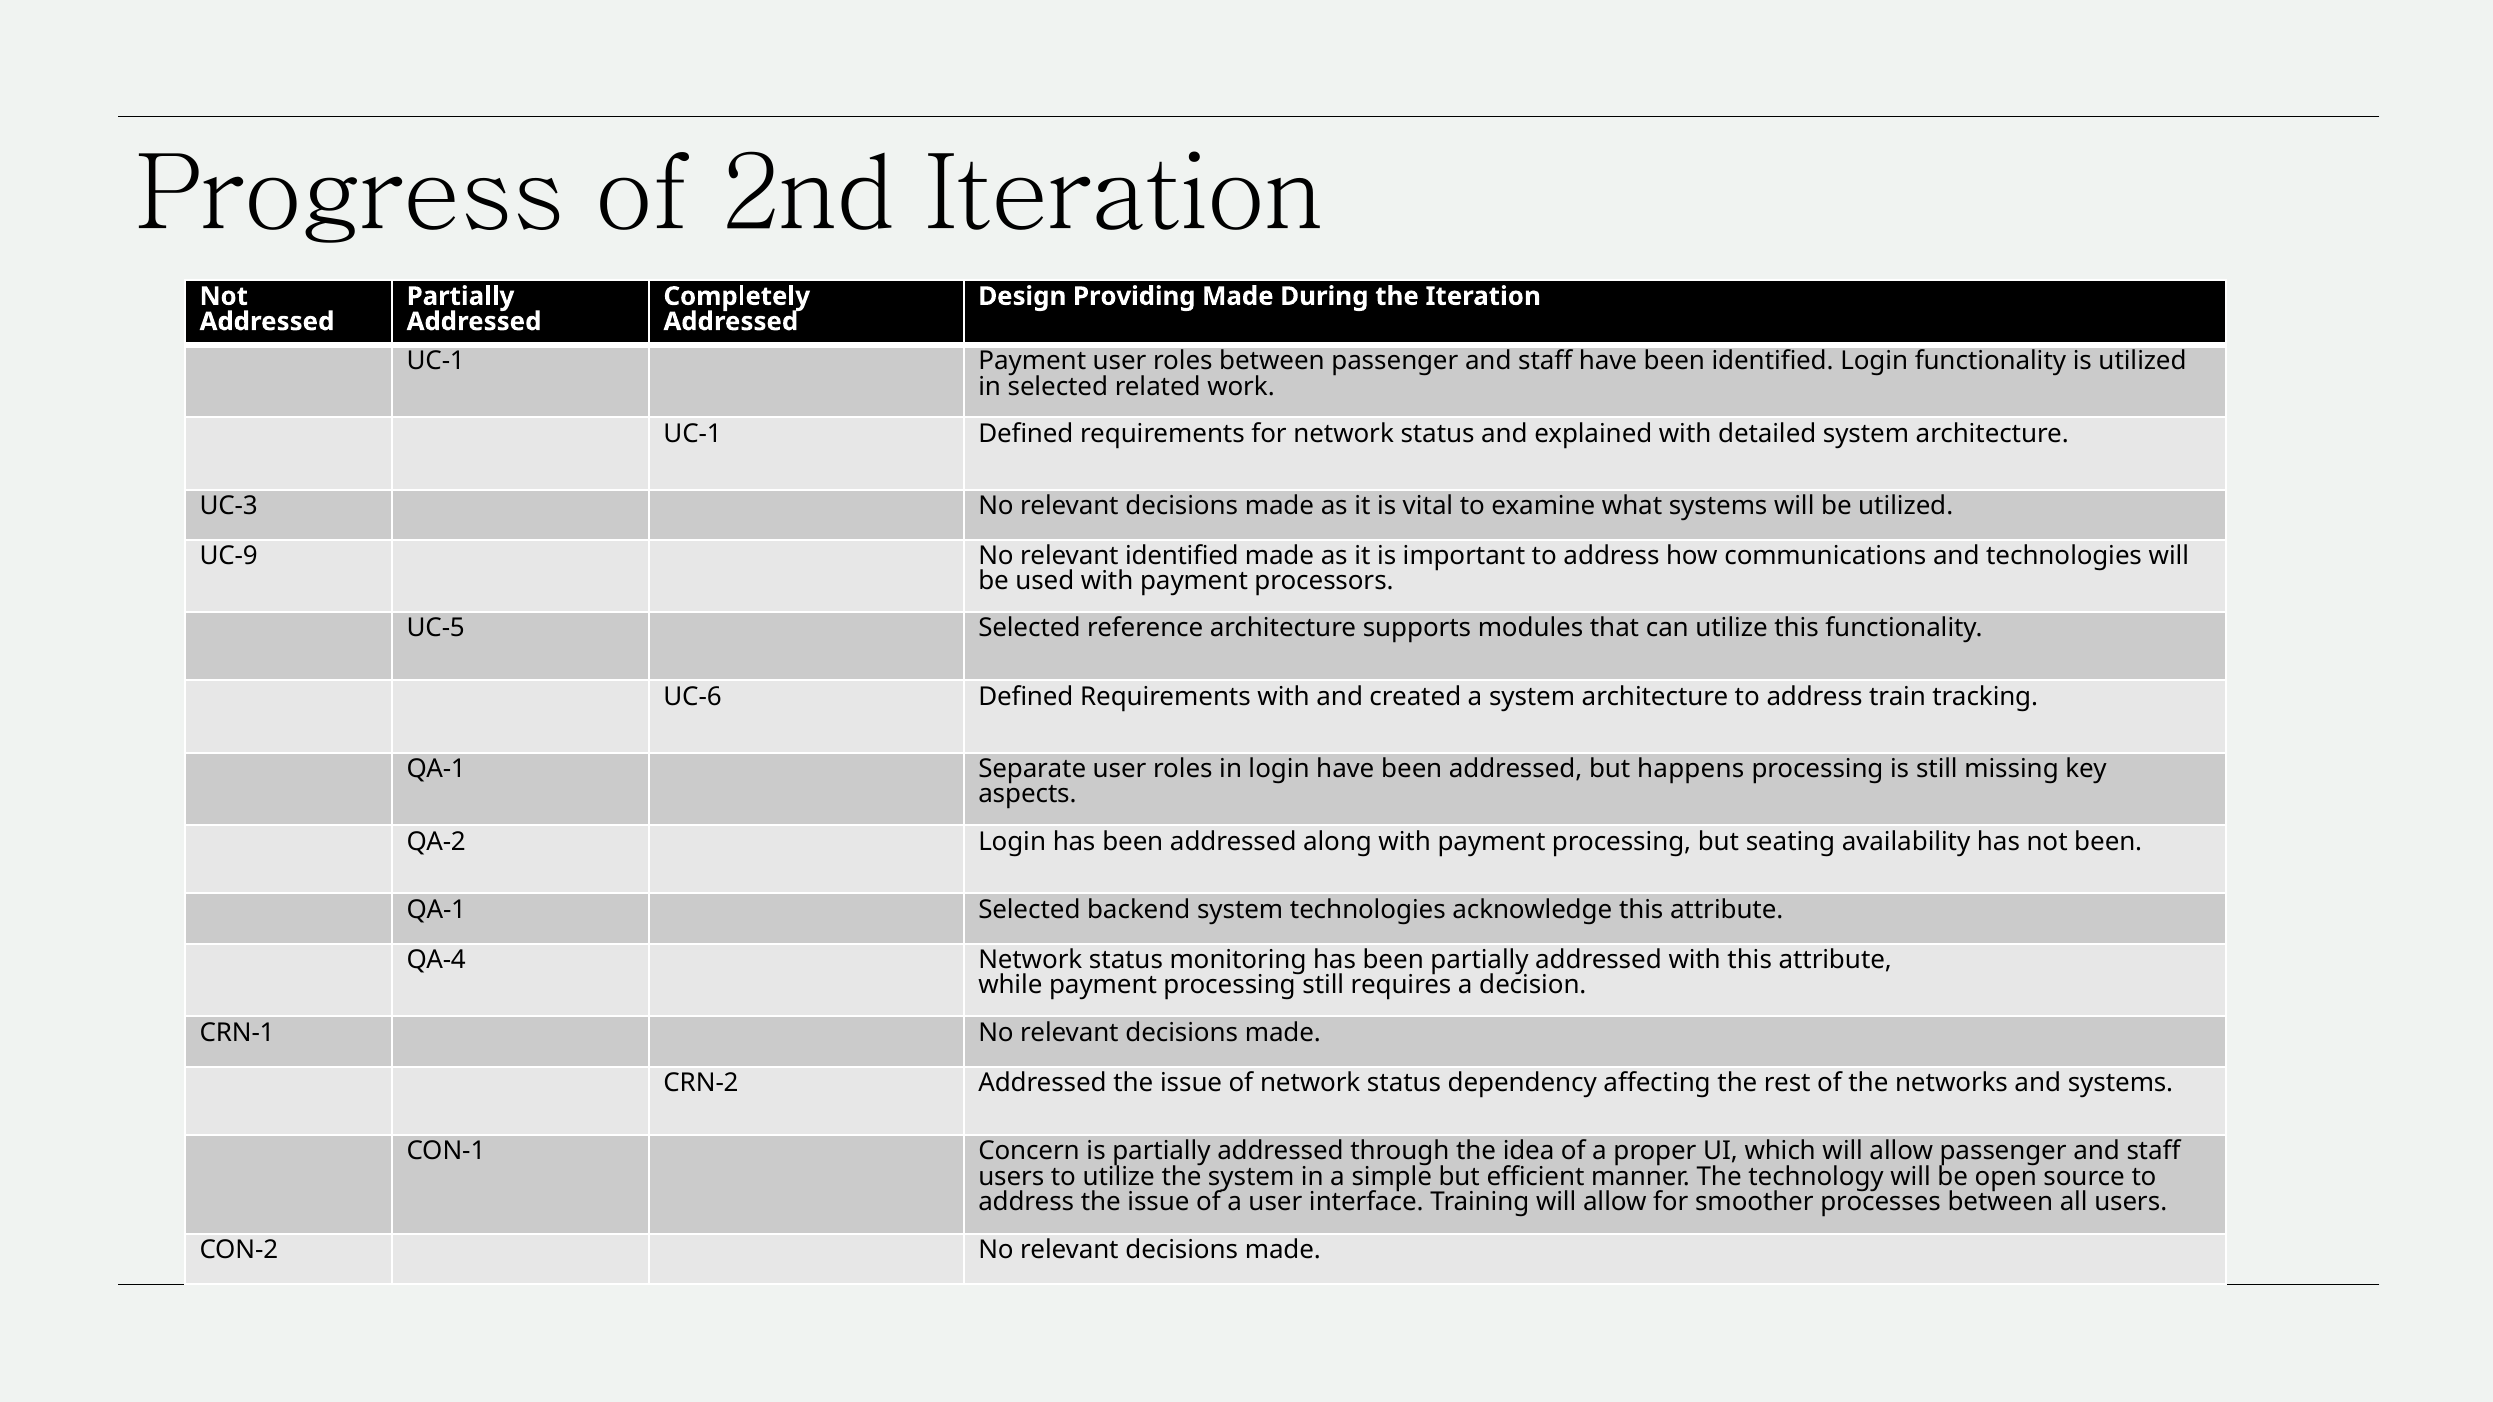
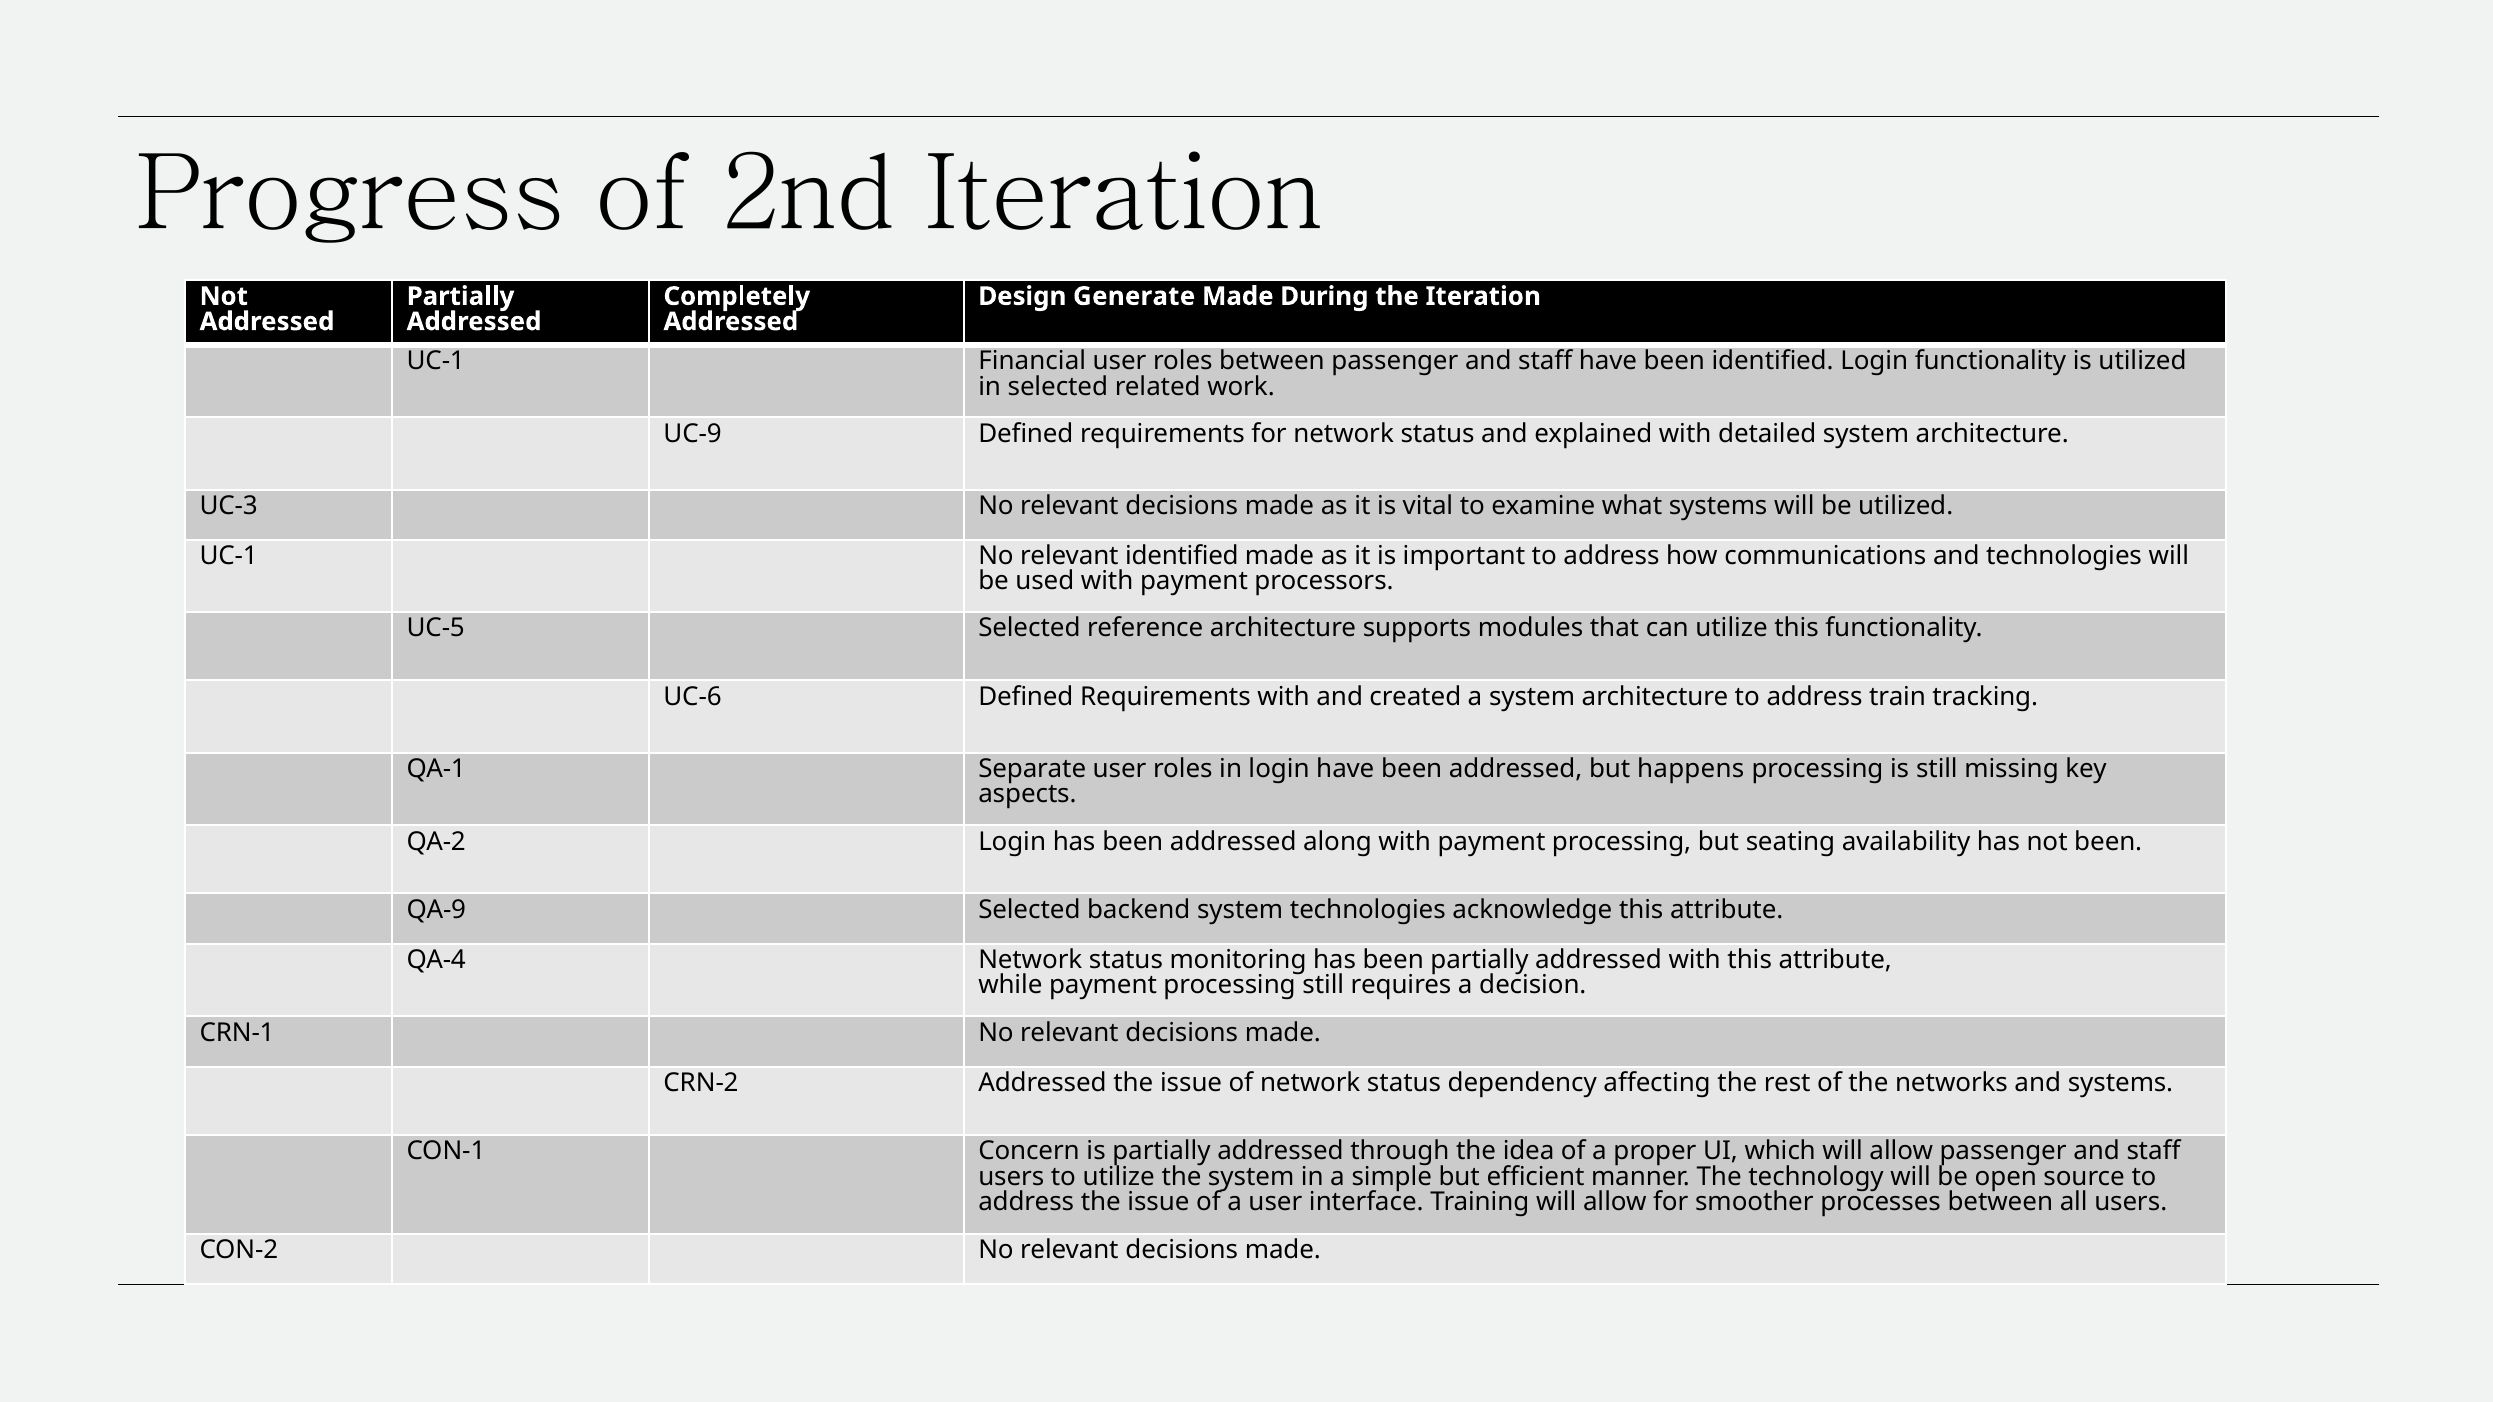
Providing: Providing -> Generate (1134, 296)
UC-1 Payment: Payment -> Financial (1032, 361)
UC-1: UC-1 -> UC-9 (693, 434)
UC-9: UC-9 -> UC-1 (229, 556)
QA-1: QA-1 -> QA-9 (436, 910)
